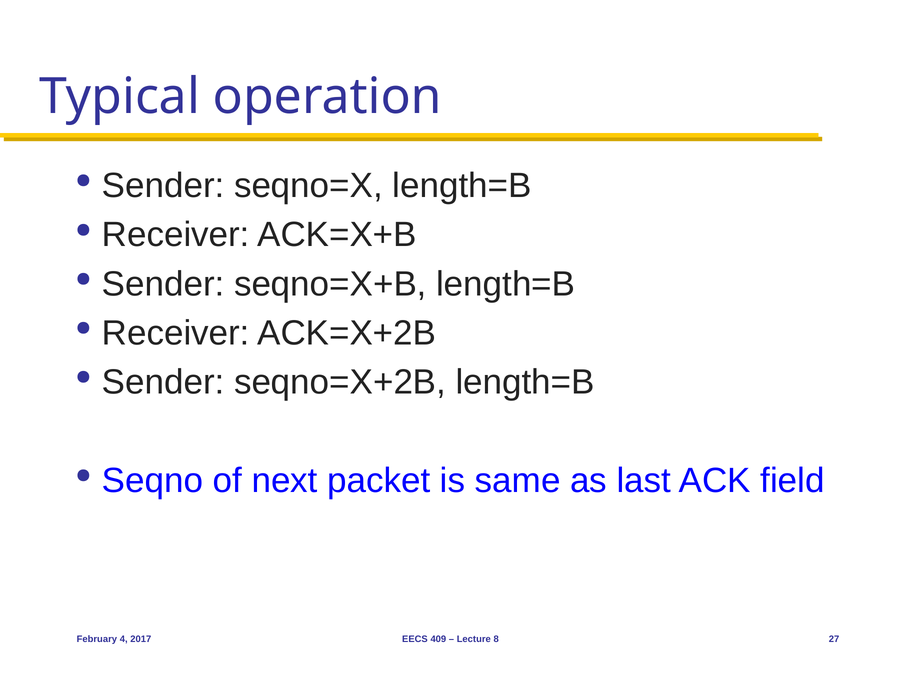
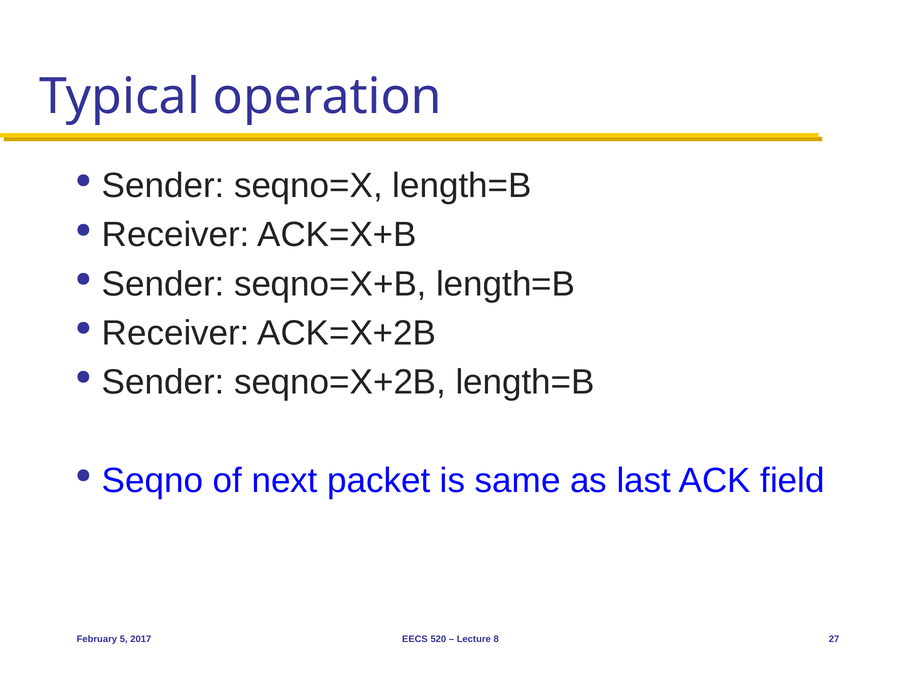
4: 4 -> 5 (124, 639)
409: 409 -> 520 (438, 639)
